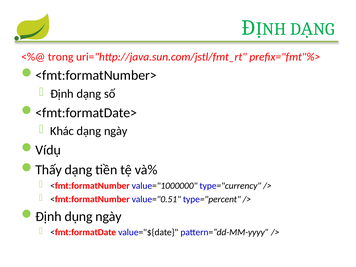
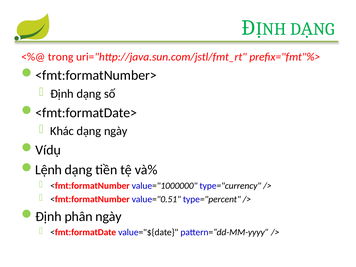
Thấy: Thấy -> Lệnh (49, 170)
dụng: dụng -> phân (79, 217)
